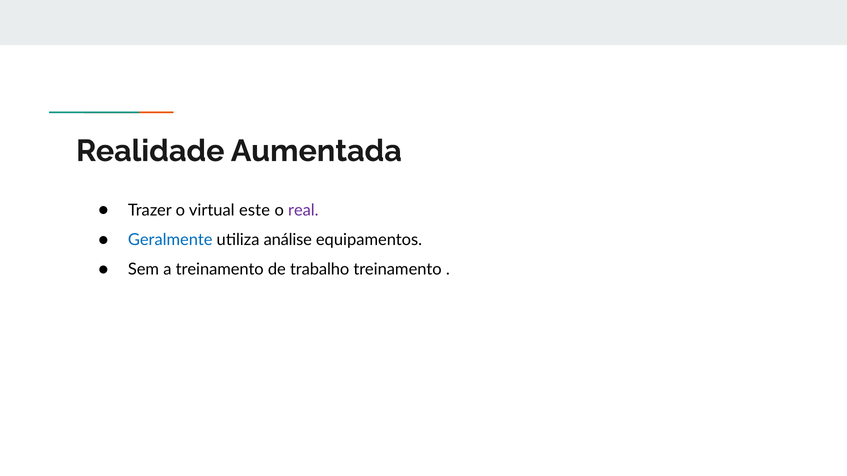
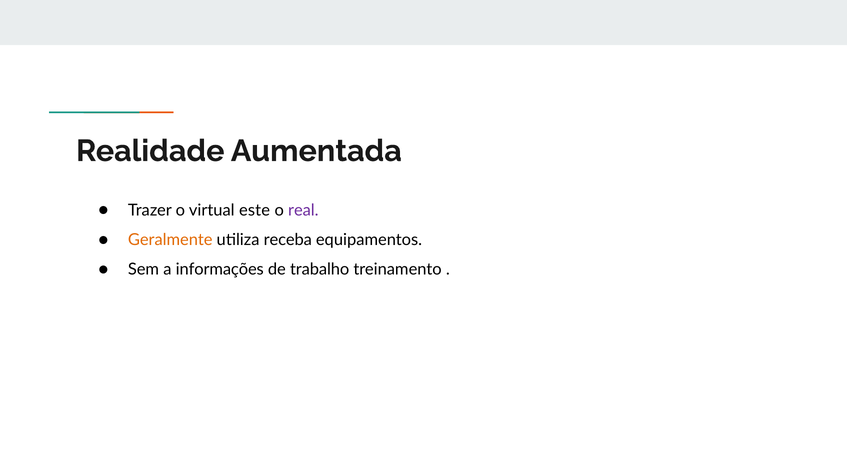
Geralmente colour: blue -> orange (170, 240)
análise: análise -> receba (288, 240)
a treinamento: treinamento -> informações (220, 270)
